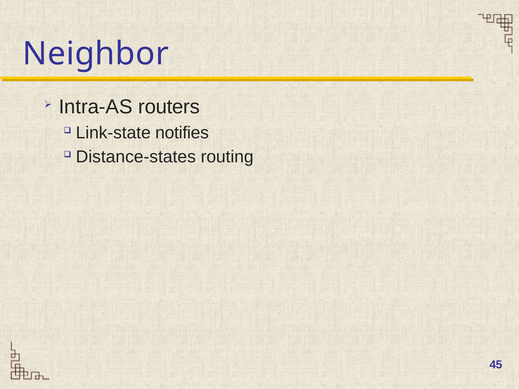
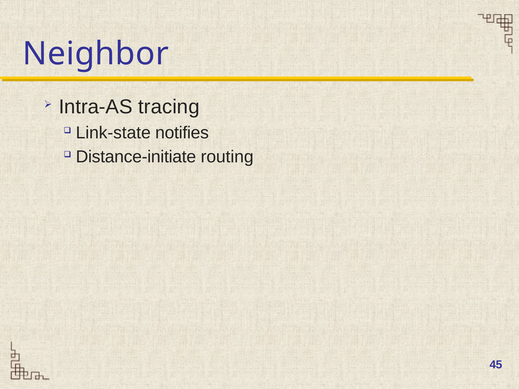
routers: routers -> tracing (169, 107)
Distance-states: Distance-states -> Distance-initiate (136, 157)
